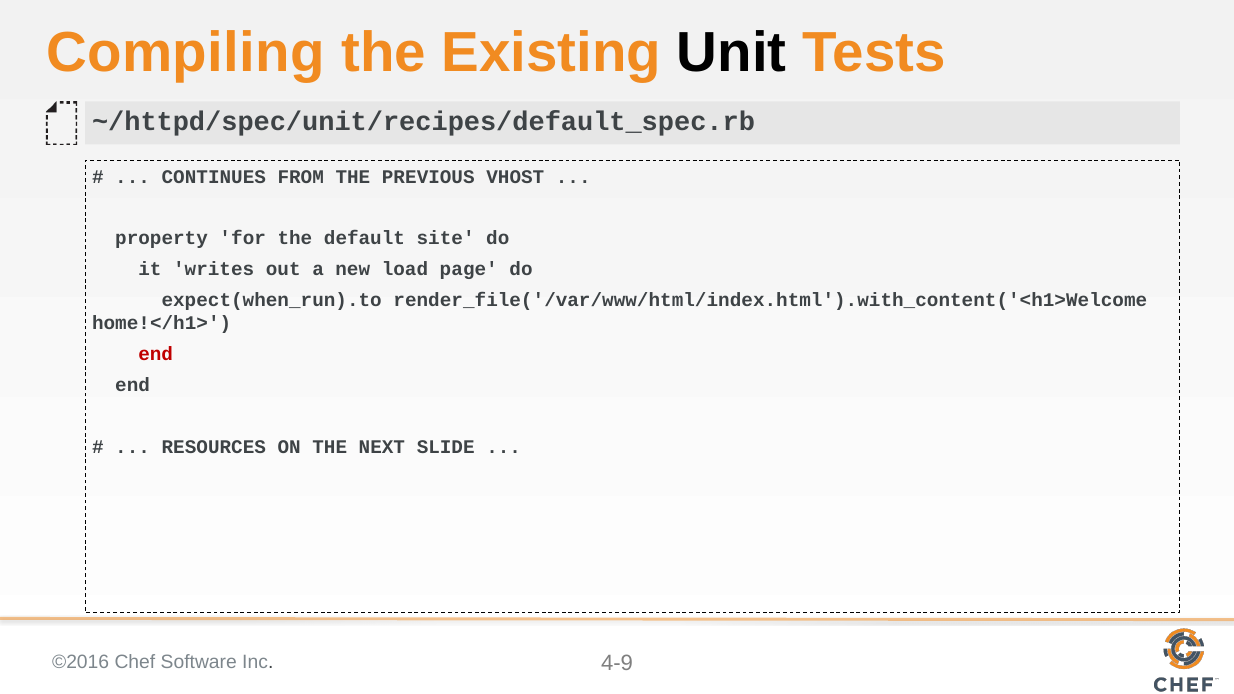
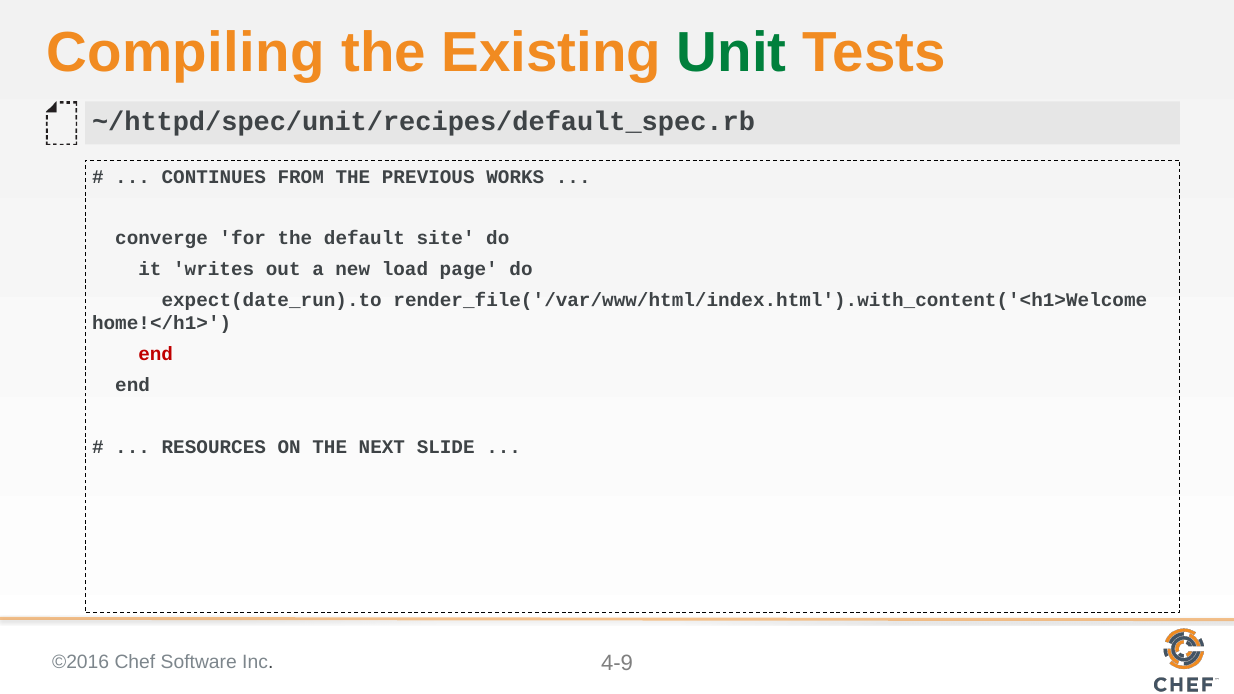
Unit colour: black -> green (732, 53)
VHOST: VHOST -> WORKS (515, 177)
property: property -> converge (162, 239)
expect(when_run).to: expect(when_run).to -> expect(date_run).to (272, 300)
